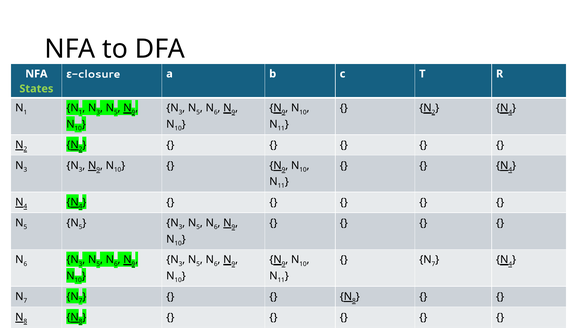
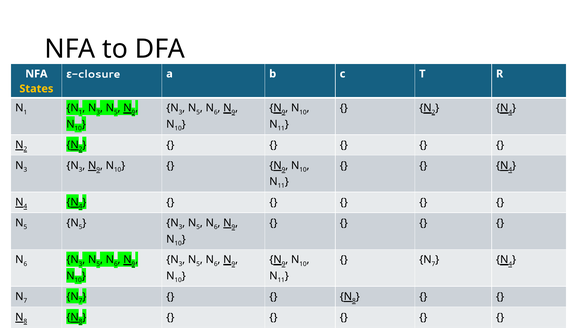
States colour: light green -> yellow (36, 89)
